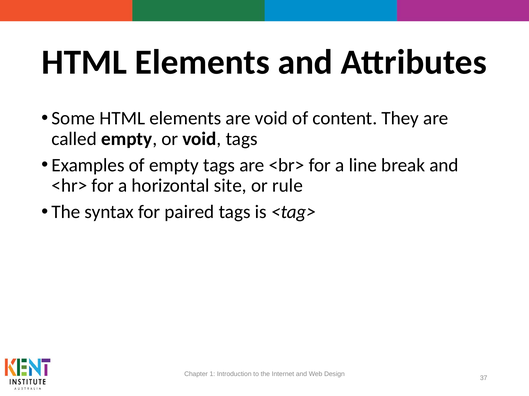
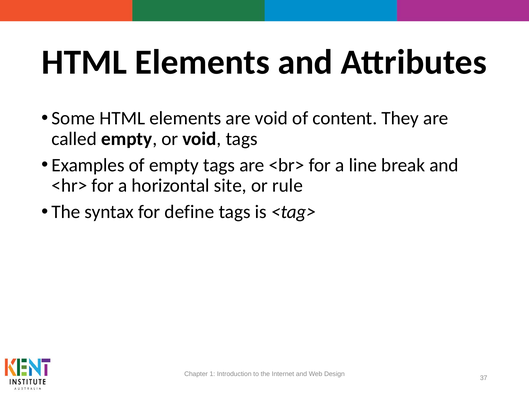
paired: paired -> define (189, 212)
